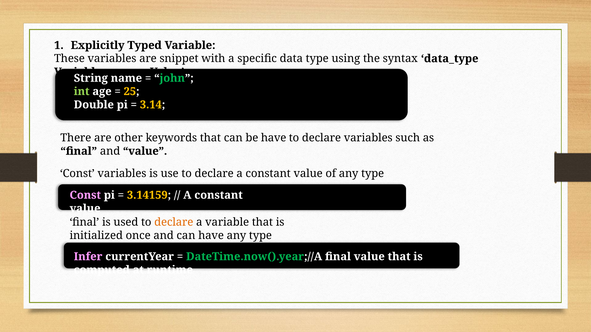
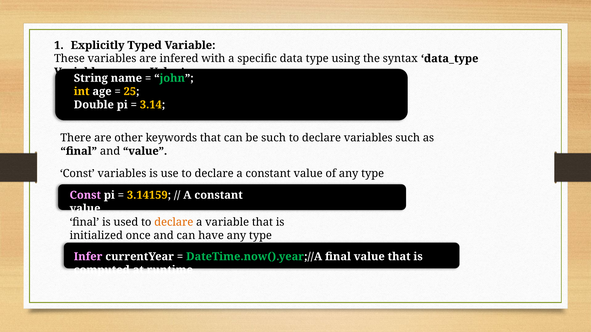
snippet: snippet -> infered (179, 59)
int colour: light green -> yellow (82, 92)
be have: have -> such (274, 138)
